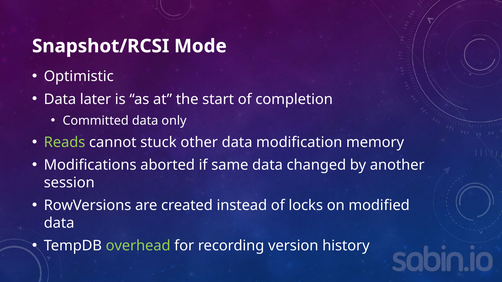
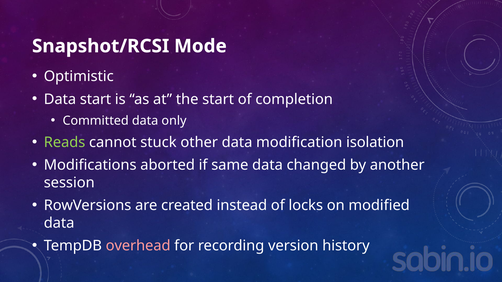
Data later: later -> start (96, 99)
memory: memory -> isolation (375, 143)
overhead colour: light green -> pink (138, 246)
